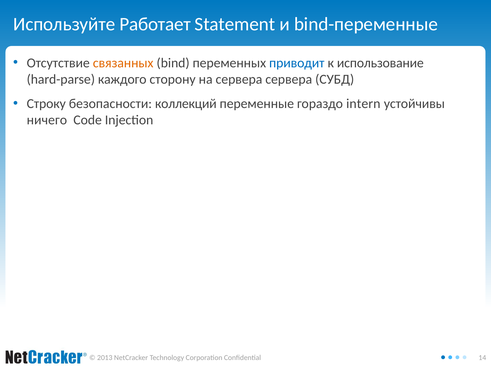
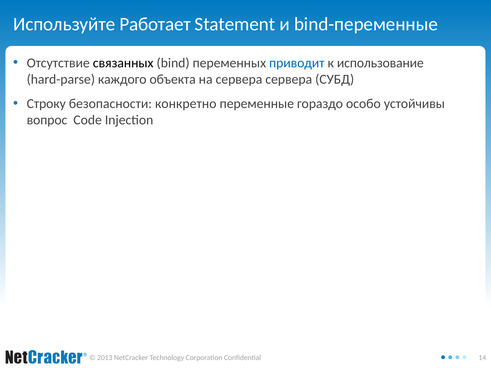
связанных colour: orange -> black (123, 63)
сторону: сторону -> объекта (173, 79)
коллекций: коллекций -> конкретно (186, 104)
intern: intern -> особо (363, 104)
ничего: ничего -> вопрос (47, 120)
